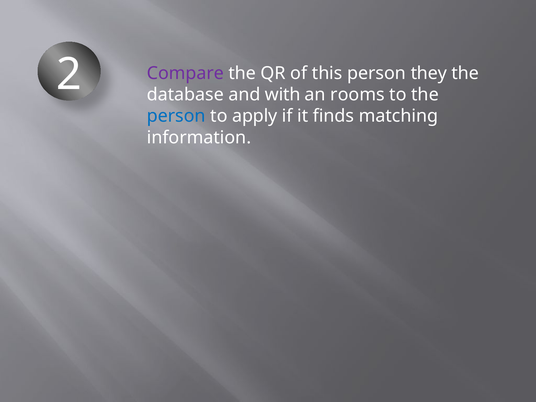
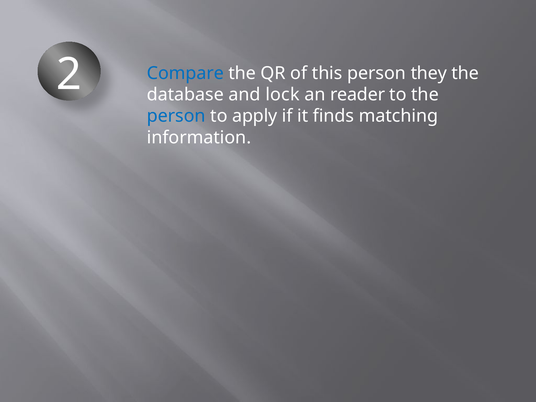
Compare colour: purple -> blue (185, 73)
with: with -> lock (283, 95)
rooms: rooms -> reader (358, 95)
